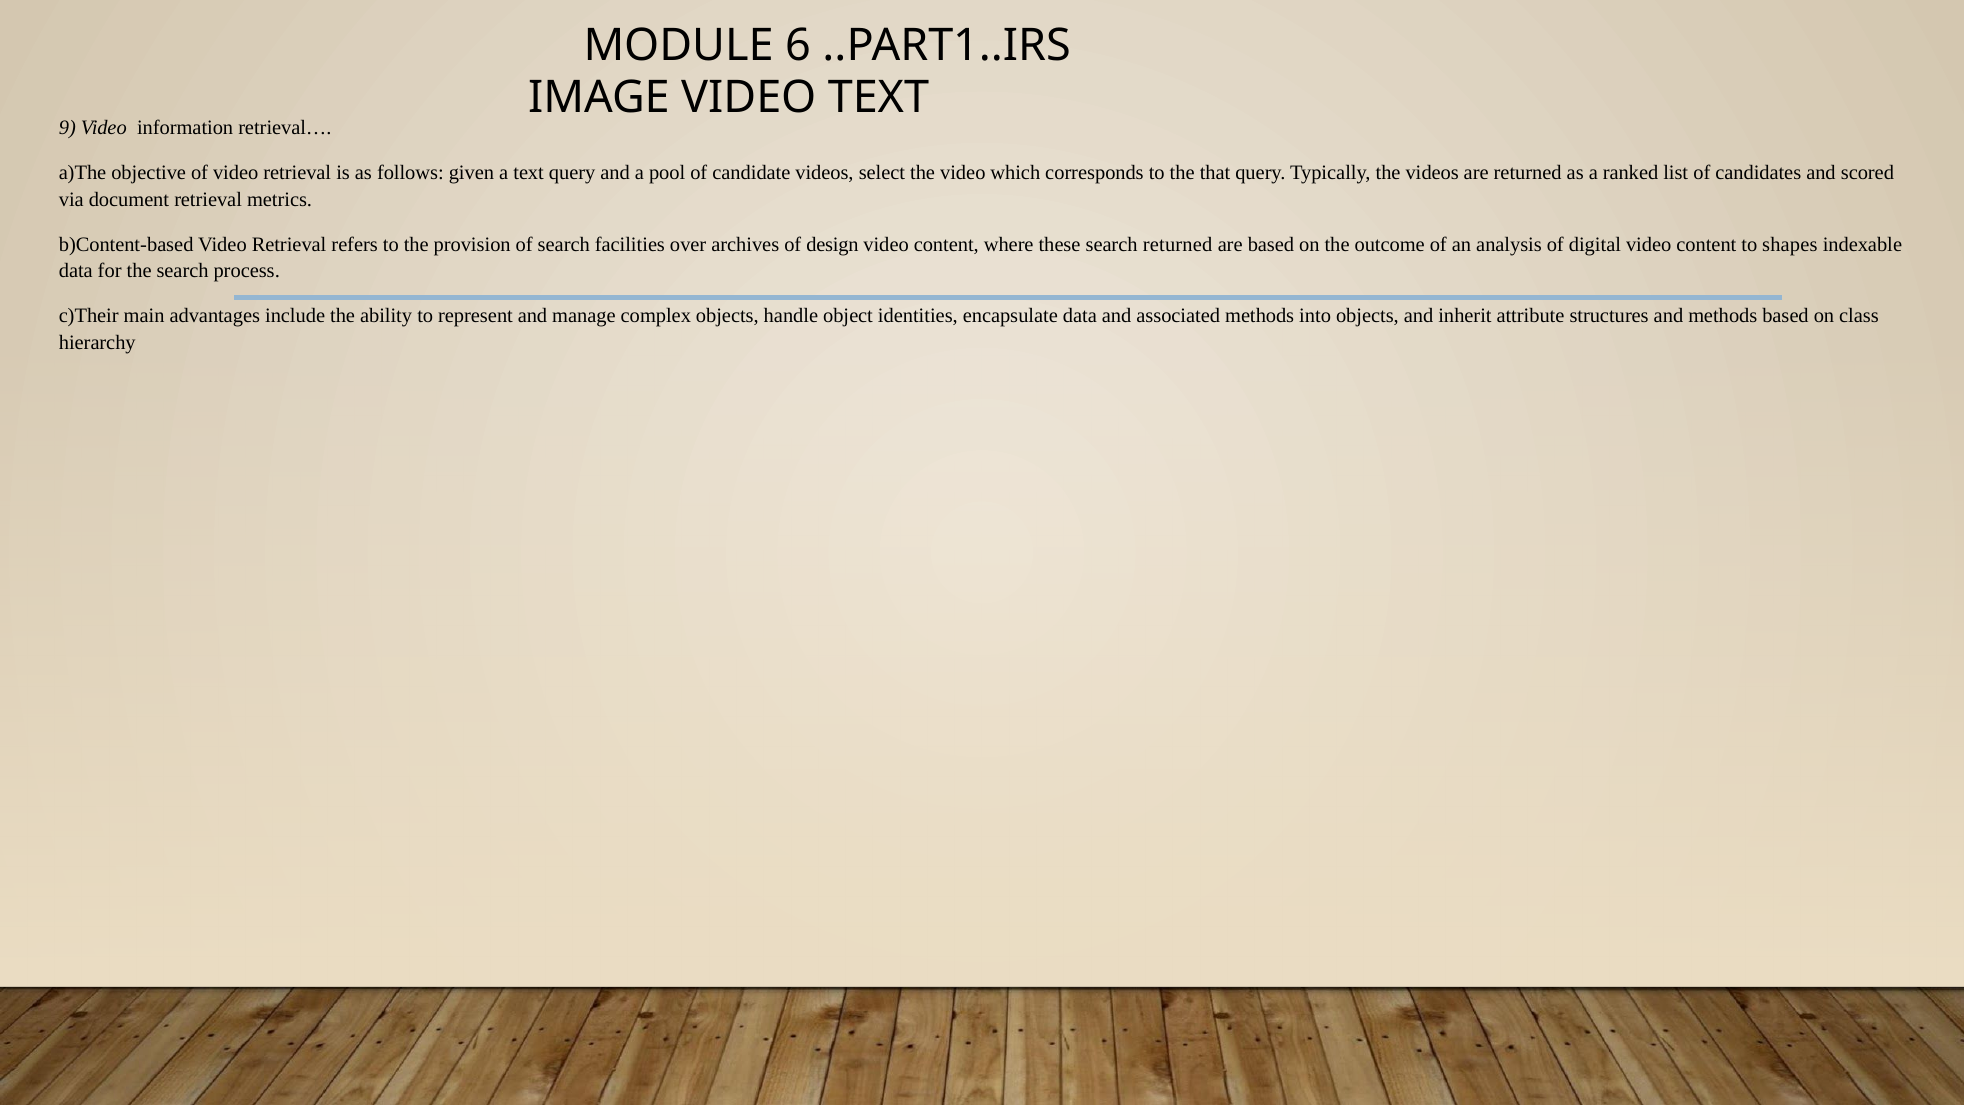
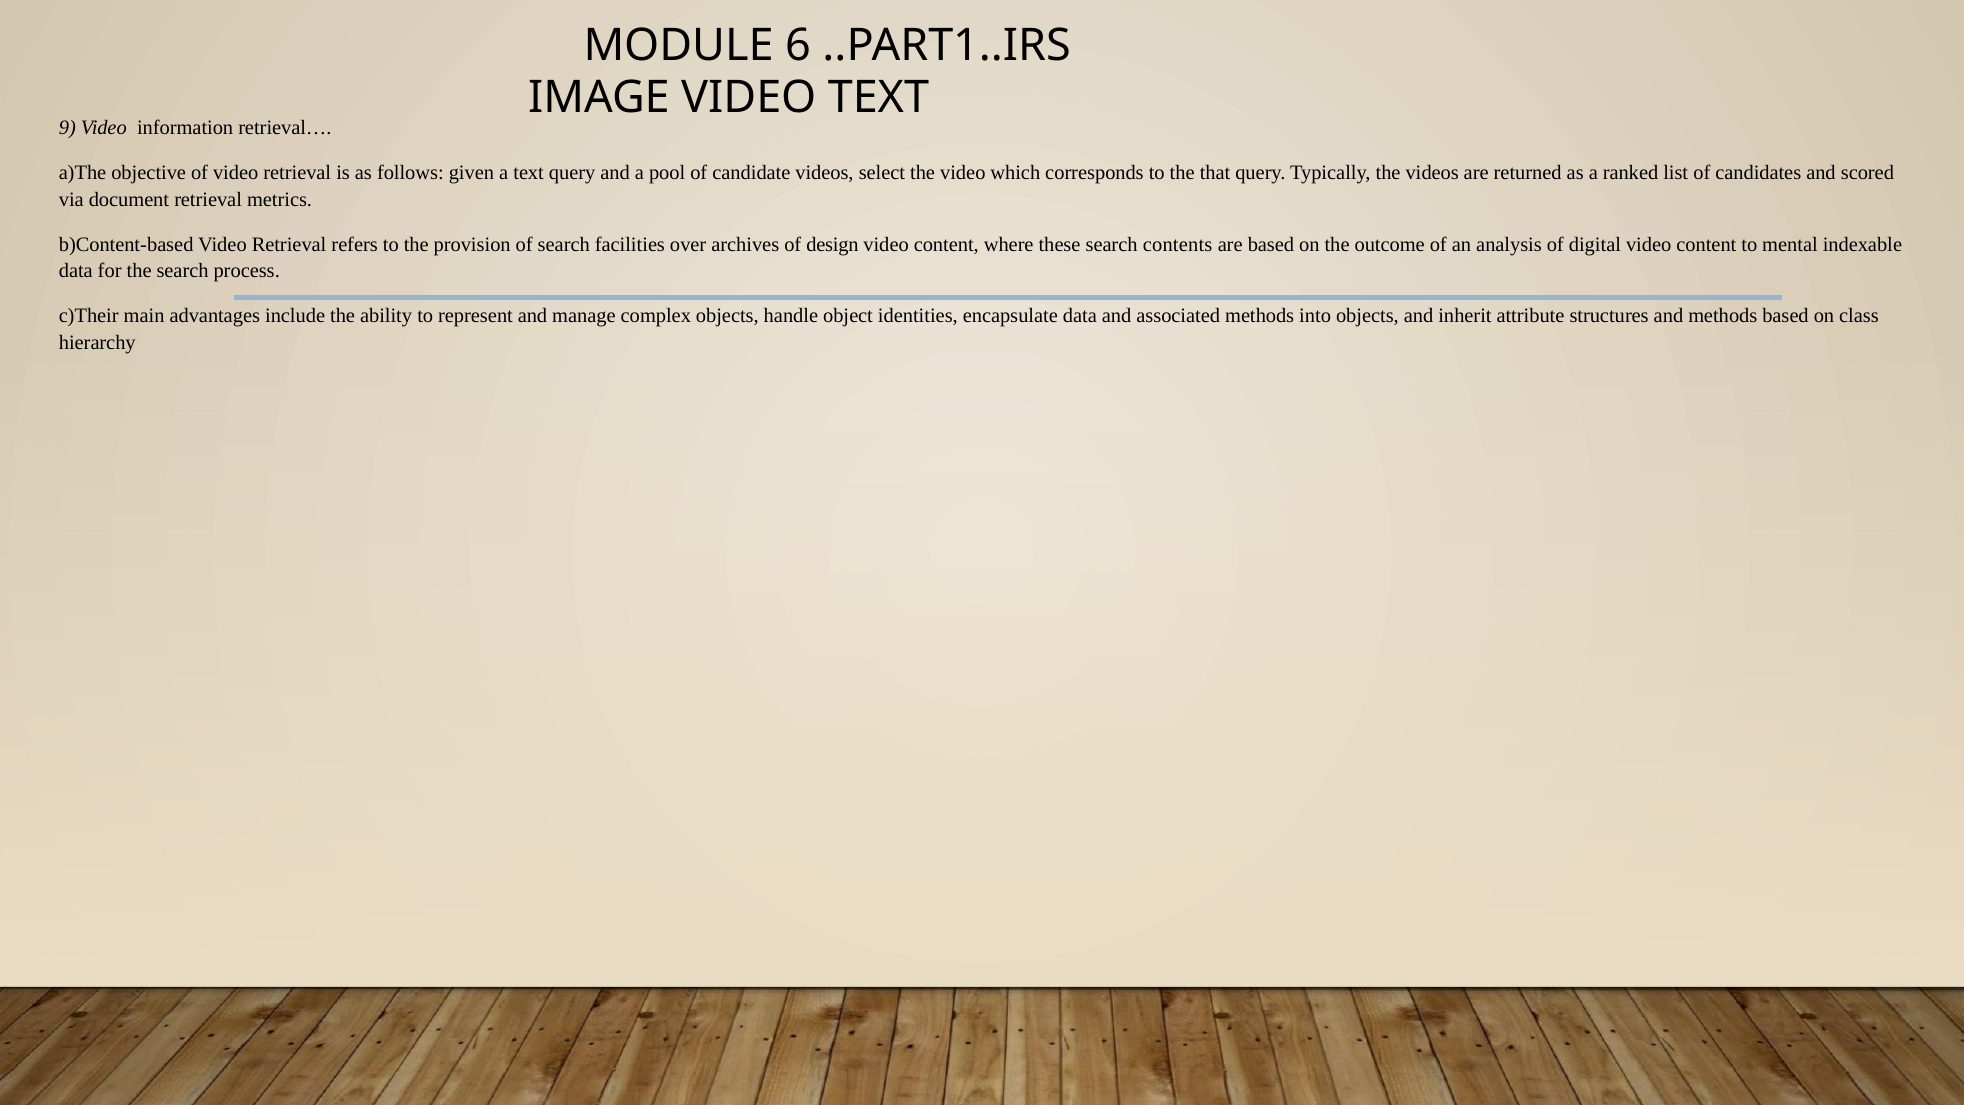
search returned: returned -> contents (1178, 244)
shapes: shapes -> mental (1790, 244)
